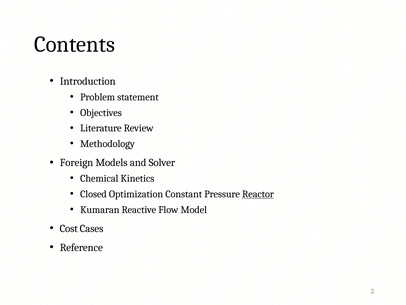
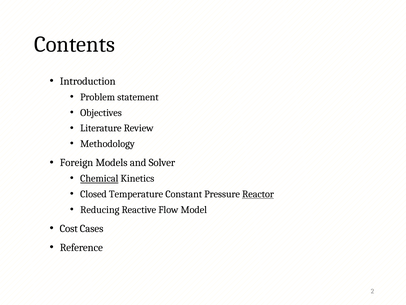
Chemical underline: none -> present (99, 178)
Optimization: Optimization -> Temperature (136, 194)
Kumaran: Kumaran -> Reducing (100, 209)
